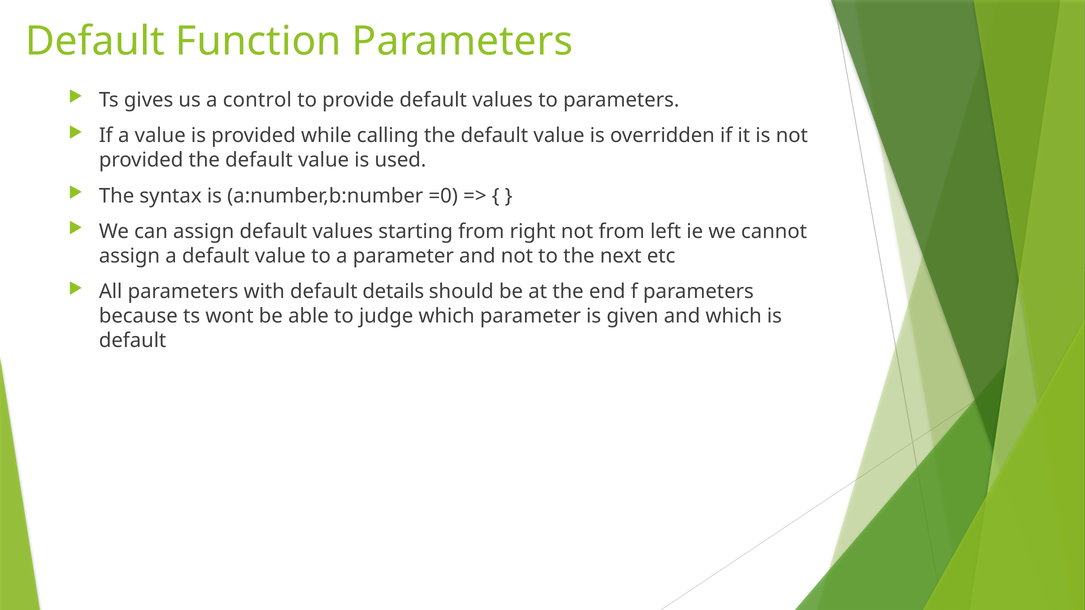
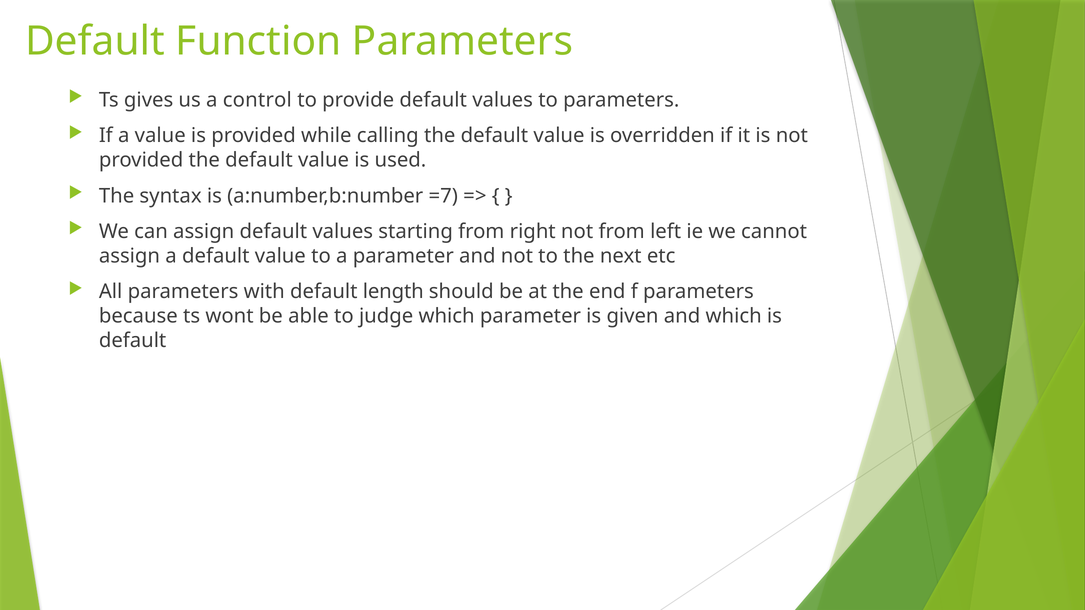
=0: =0 -> =7 (443, 196)
details: details -> length (393, 292)
